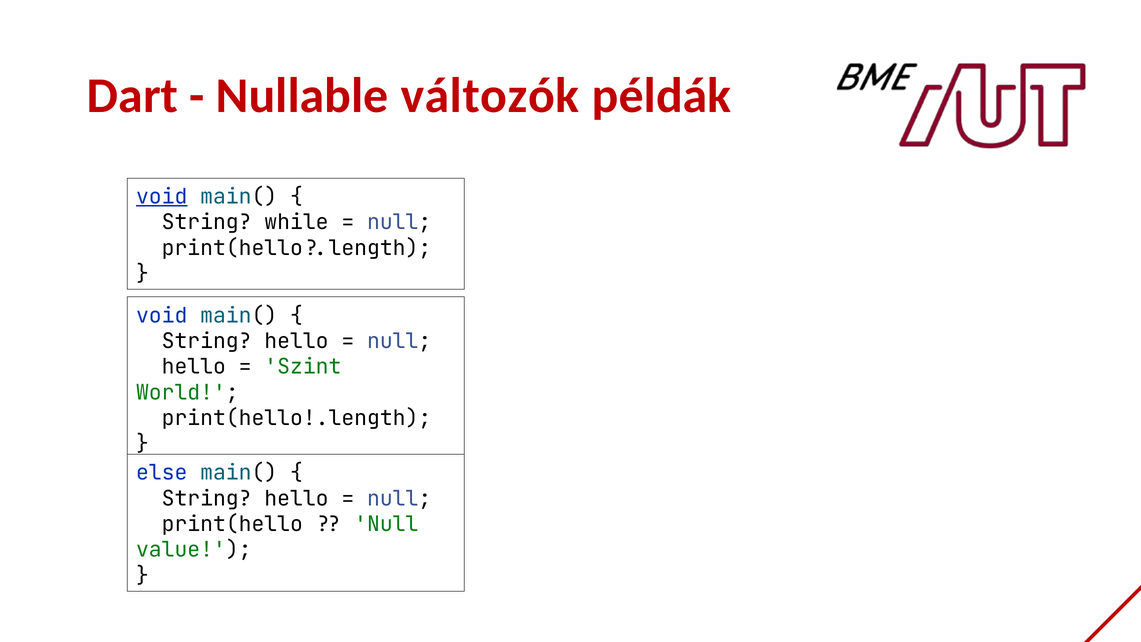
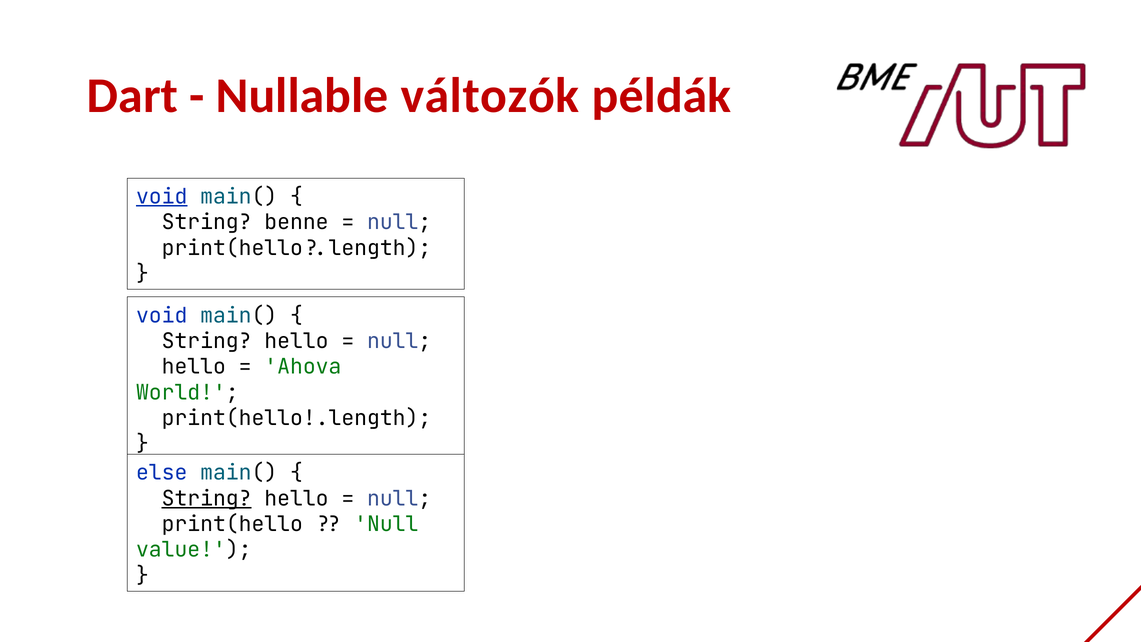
while: while -> benne (296, 222)
Szint: Szint -> Ahova (303, 367)
String underline: none -> present (207, 498)
